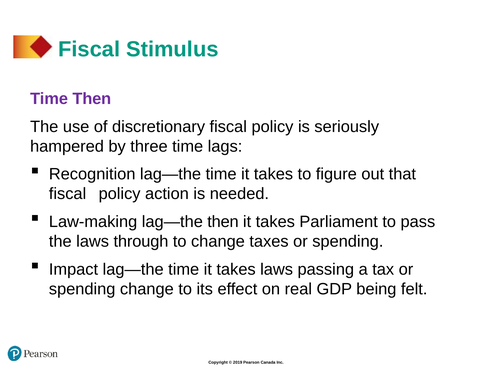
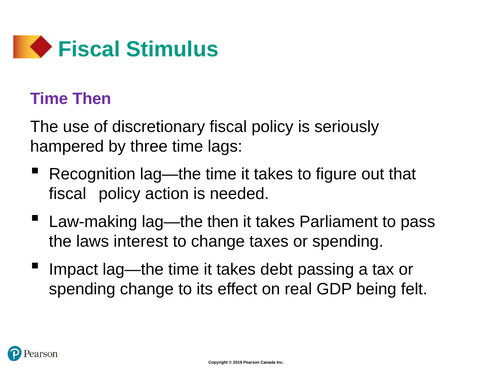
through: through -> interest (141, 241)
takes laws: laws -> debt (277, 269)
